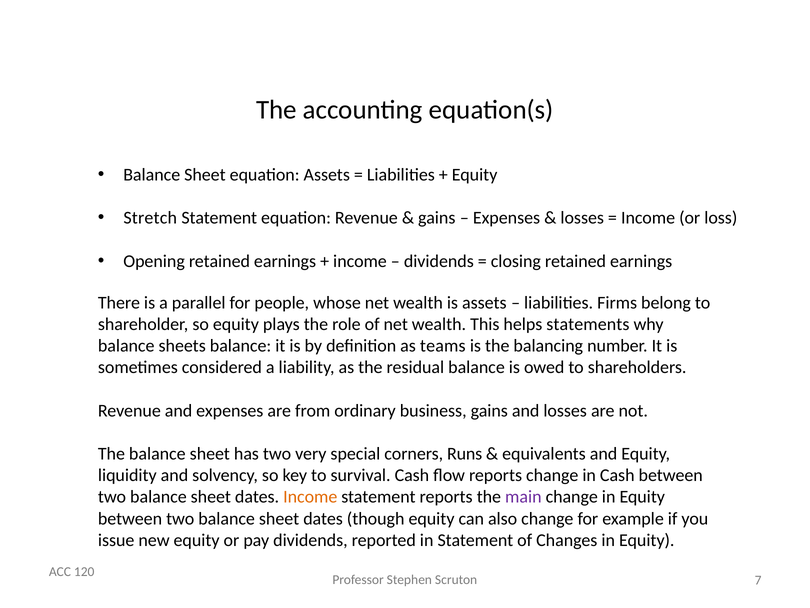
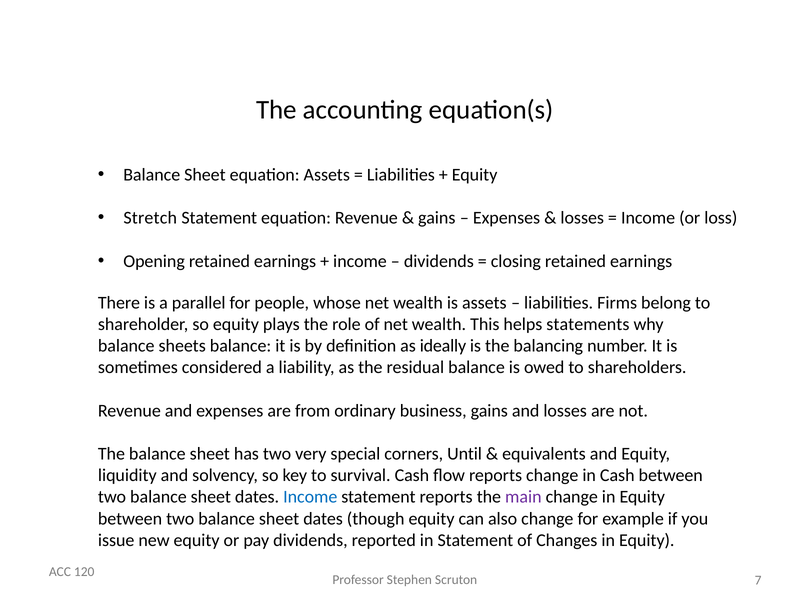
teams: teams -> ideally (443, 346)
Runs: Runs -> Until (465, 453)
Income colour: orange -> blue (310, 497)
